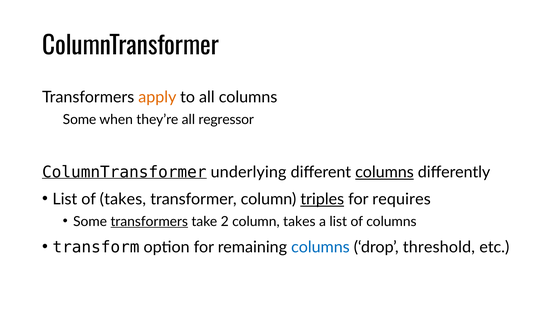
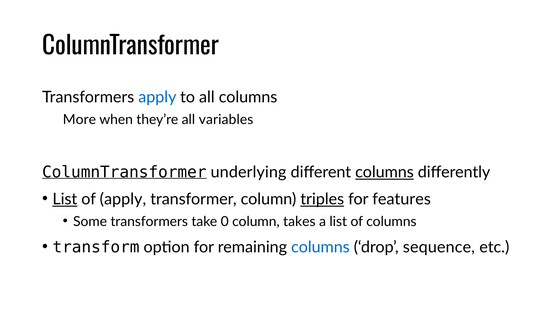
apply colour: orange -> blue (157, 97)
Some: Some -> More (79, 120)
regressor: regressor -> variables (226, 120)
List underline: none -> present (65, 200)
of takes: takes -> apply (123, 200)
requires: requires -> features (402, 200)
transformers underline: present -> none (149, 222)
2: 2 -> 0 (225, 222)
threshold: threshold -> sequence (439, 248)
